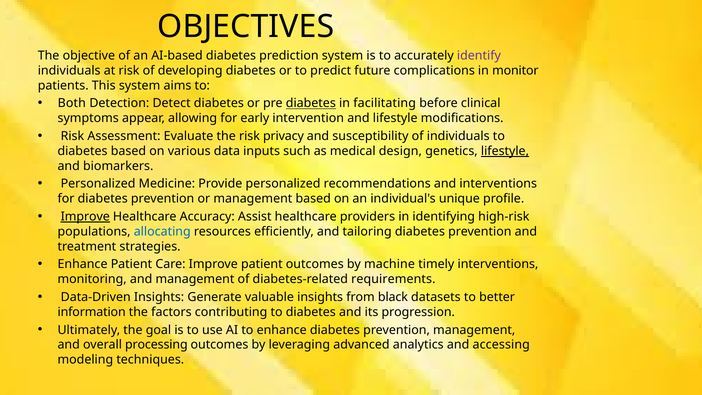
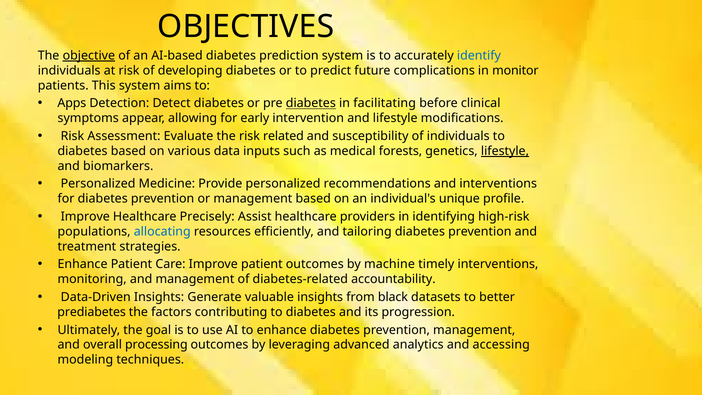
objective underline: none -> present (89, 56)
identify colour: purple -> blue (479, 56)
Both: Both -> Apps (72, 103)
privacy: privacy -> related (283, 136)
design: design -> forests (400, 151)
Improve underline: present -> none (85, 217)
Accuracy: Accuracy -> Precisely (207, 217)
requirements: requirements -> accountability (393, 279)
information: information -> prediabetes (92, 312)
